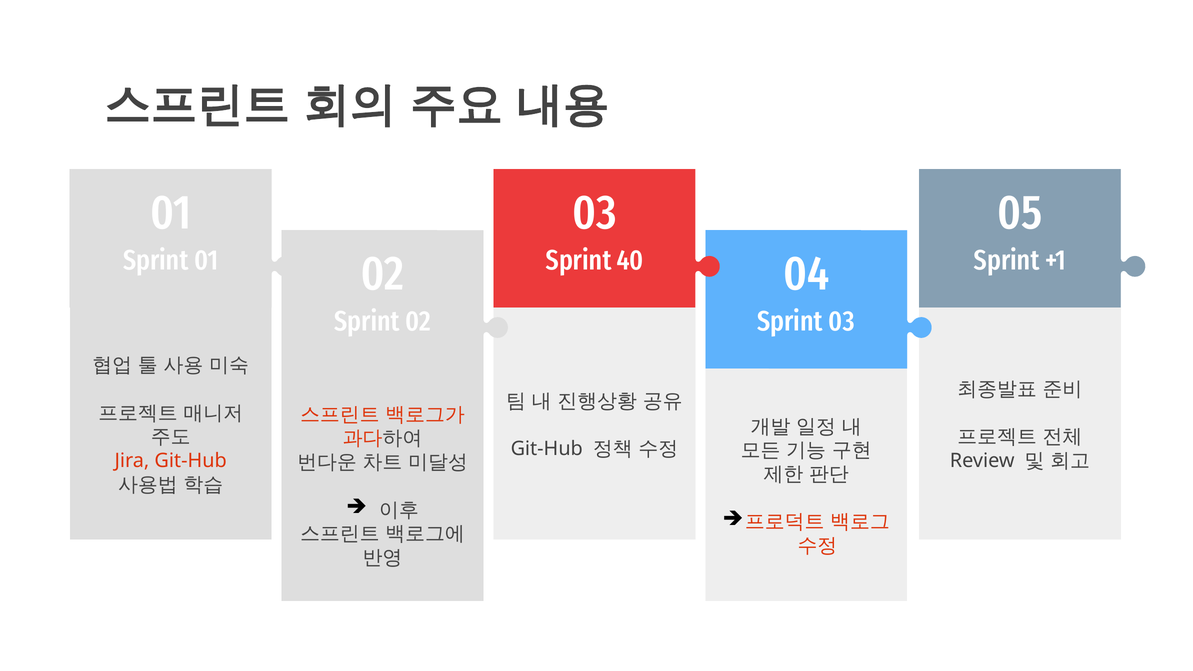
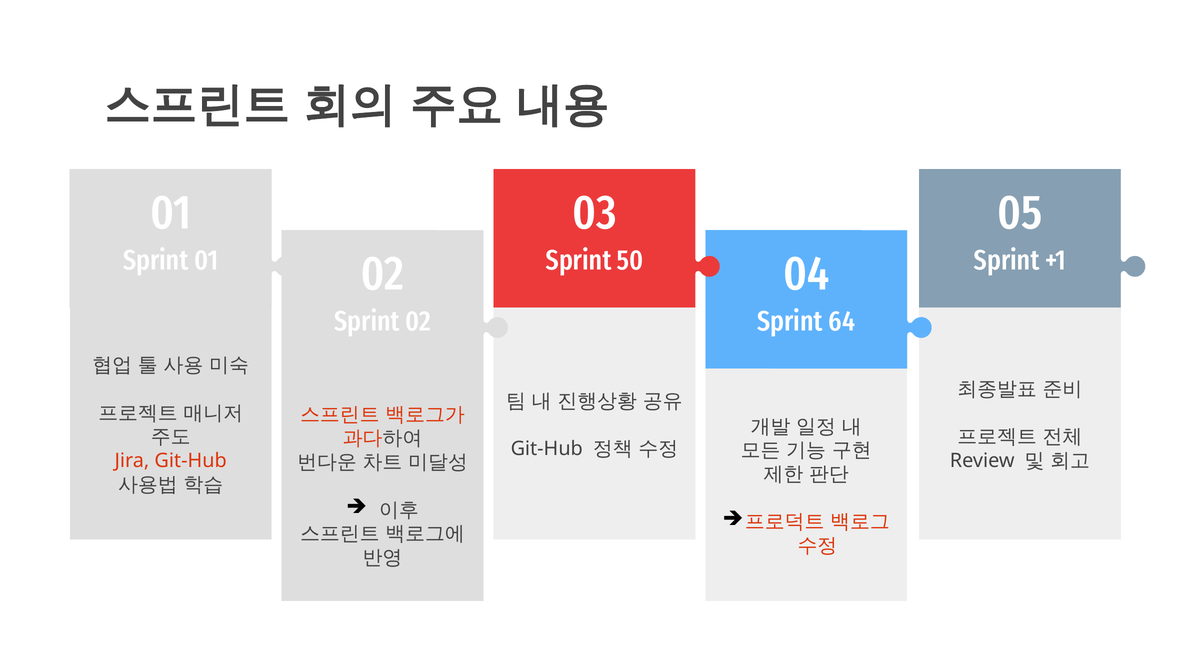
40: 40 -> 50 (630, 260)
Sprint 03: 03 -> 64 (842, 322)
